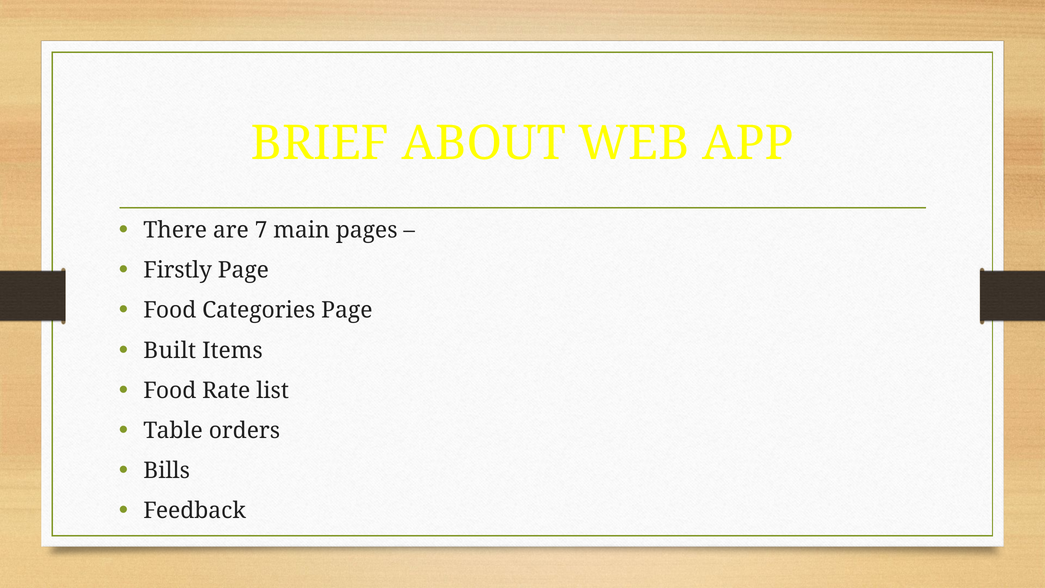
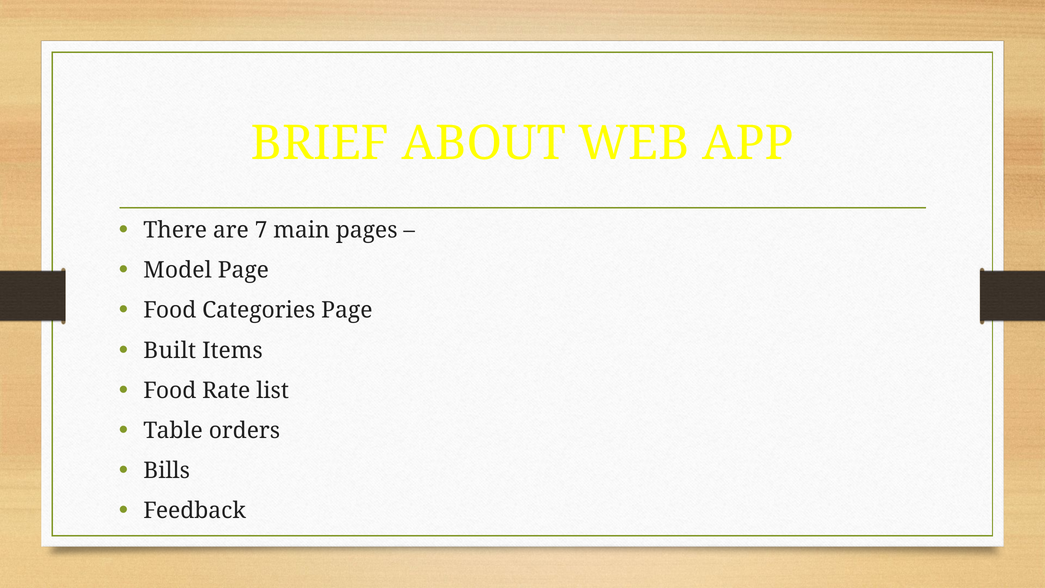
Firstly: Firstly -> Model (178, 270)
